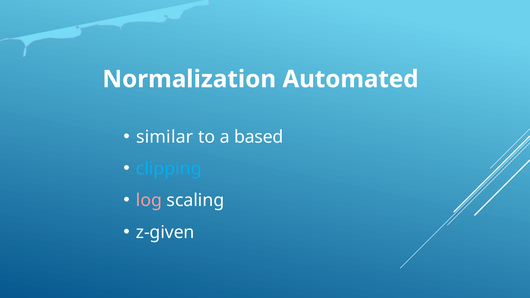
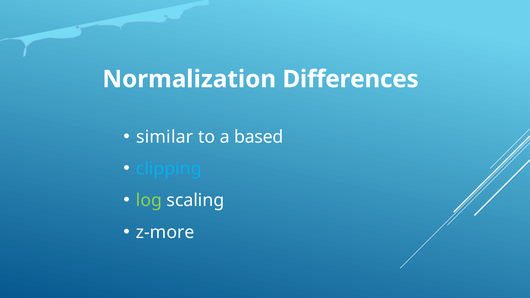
Automated: Automated -> Differences (351, 79)
log colour: pink -> light green (149, 201)
z-given: z-given -> z-more (165, 232)
